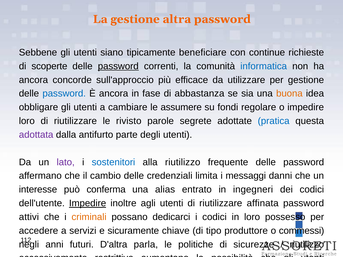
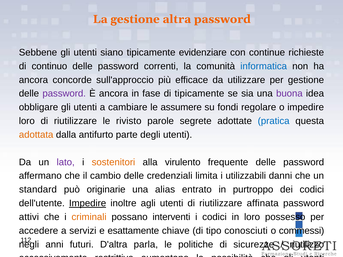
beneficiare: beneficiare -> evidenziare (203, 53)
scoperte: scoperte -> continuo (49, 66)
password underline: present -> none (118, 66)
password colour: blue -> purple (64, 94)
di abbastanza: abbastanza -> tipicamente (199, 94)
buona colour: orange -> purple (289, 94)
adottata colour: purple -> orange (36, 135)
sostenitori colour: blue -> orange (113, 162)
alla riutilizzo: riutilizzo -> virulento (183, 162)
messaggi: messaggi -> utilizzabili (246, 176)
interesse: interesse -> standard (38, 190)
conferma: conferma -> originarie (106, 190)
ingegneri: ingegneri -> purtroppo (253, 190)
dedicarci: dedicarci -> interventi (171, 217)
sicuramente: sicuramente -> esattamente (133, 231)
produttore: produttore -> conosciuti (246, 231)
